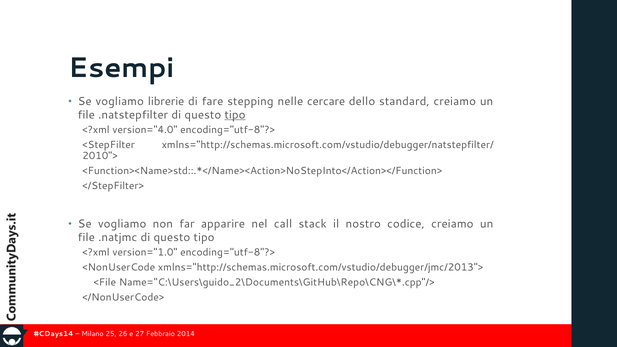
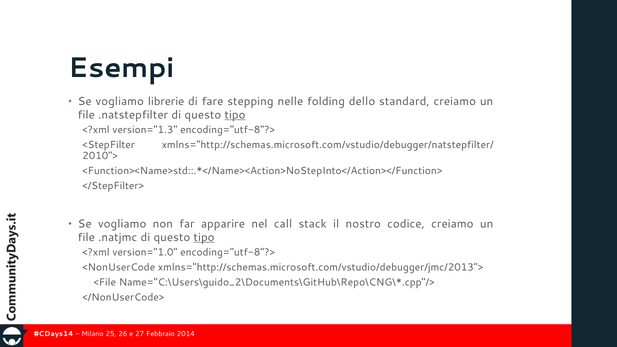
cercare: cercare -> folding (326, 102)
version="4.0: version="4.0 -> version="1.3 (145, 130)
tipo underline: none -> present (204, 237)
